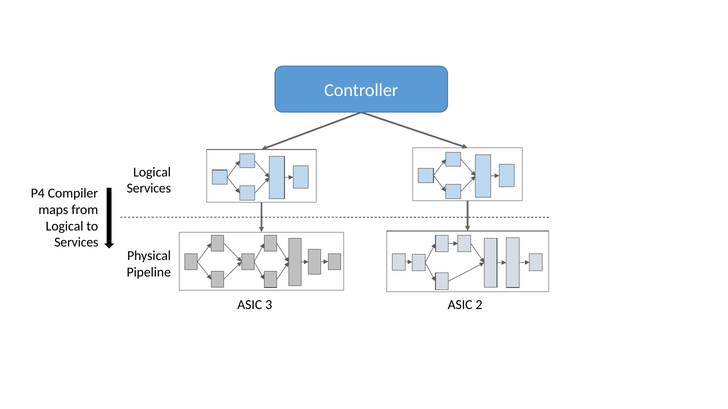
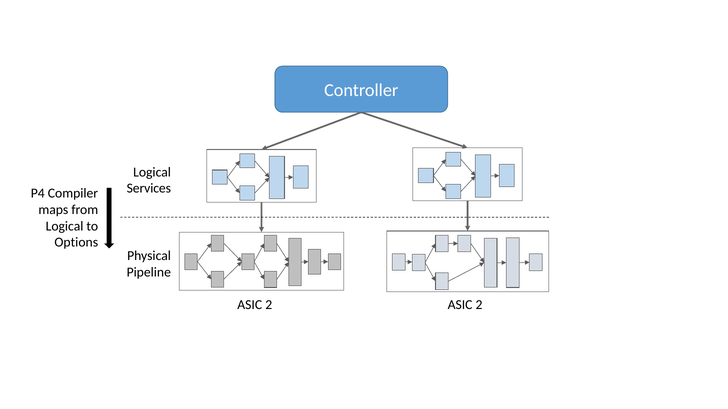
Services: Services -> Options (76, 243)
3: 3 -> 2 (269, 305)
